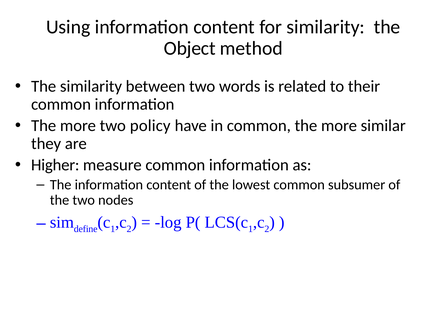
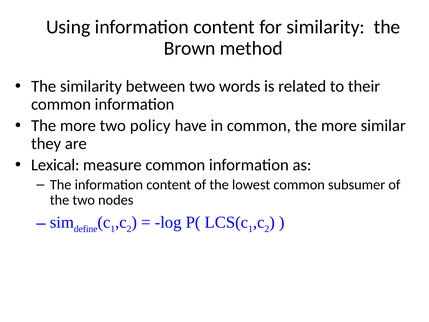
Object: Object -> Brown (190, 48)
Higher: Higher -> Lexical (55, 165)
